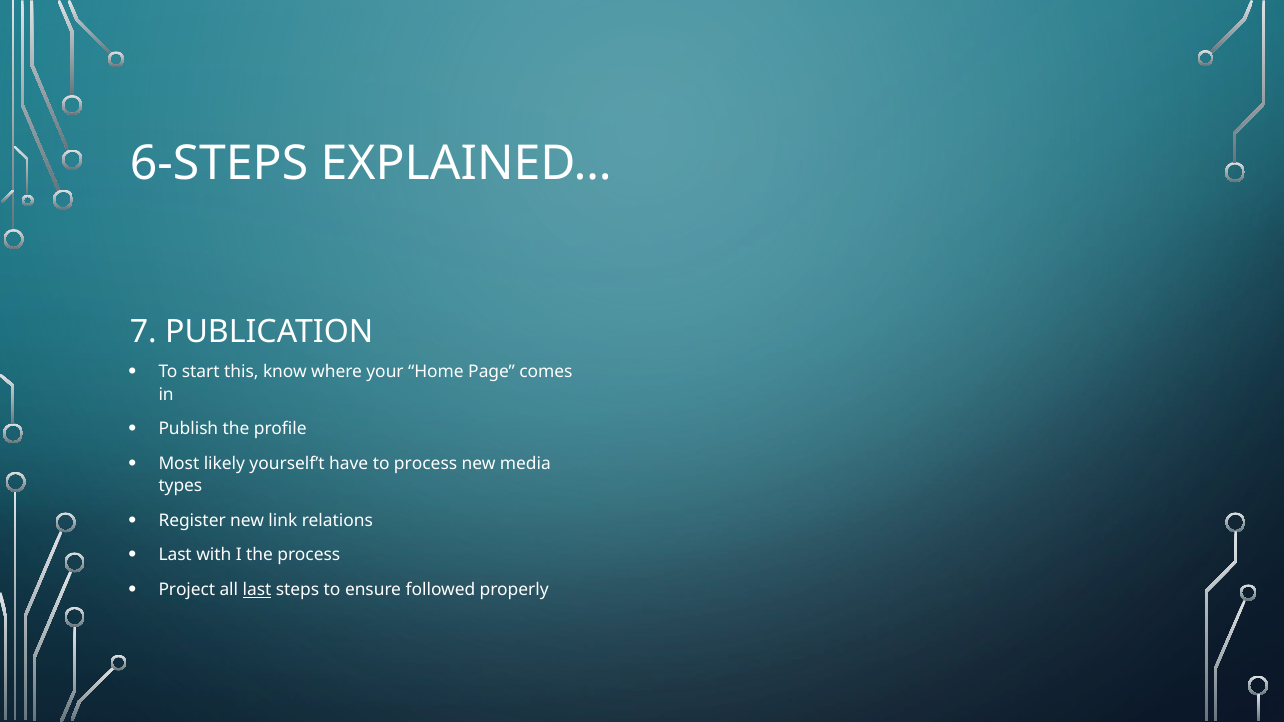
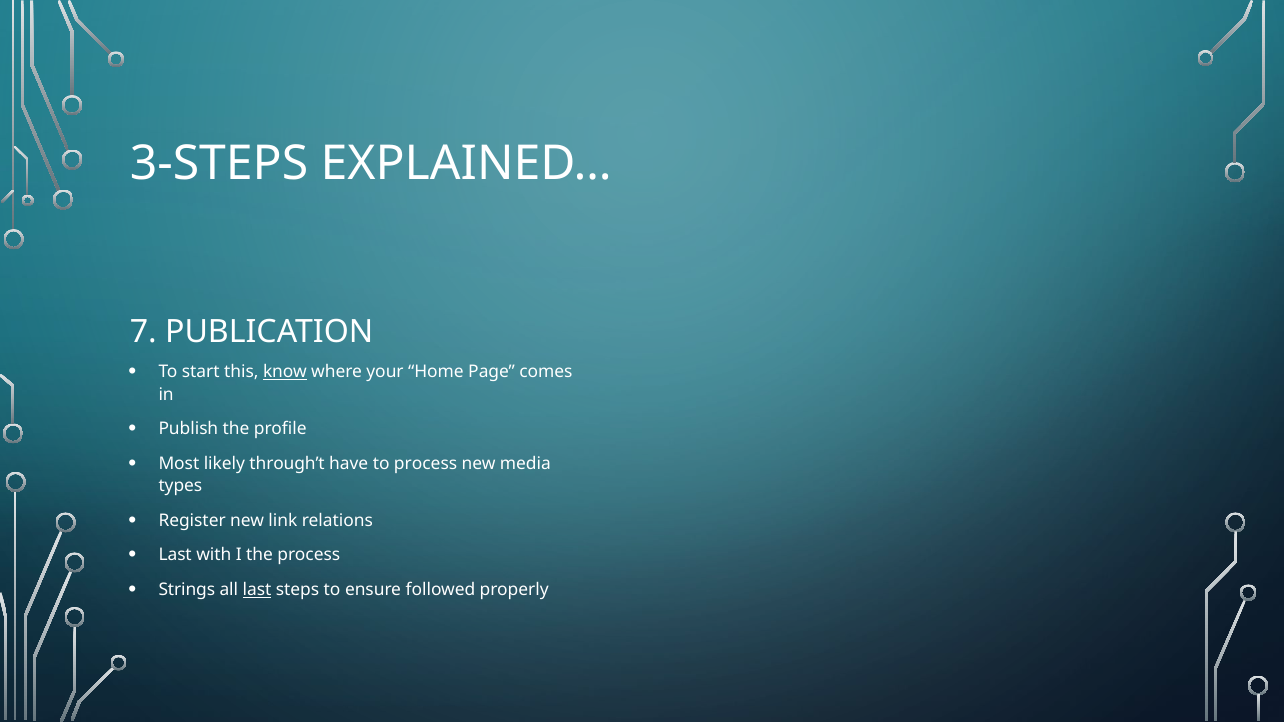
6-STEPS: 6-STEPS -> 3-STEPS (219, 164)
know underline: none -> present (285, 372)
yourself’t: yourself’t -> through’t (287, 464)
Project: Project -> Strings (187, 590)
